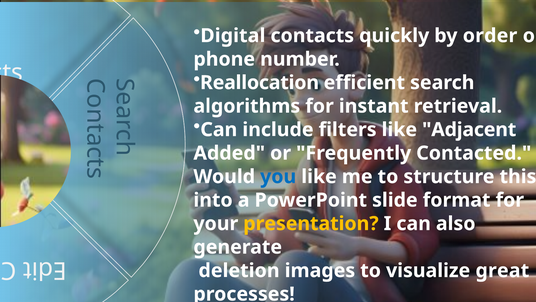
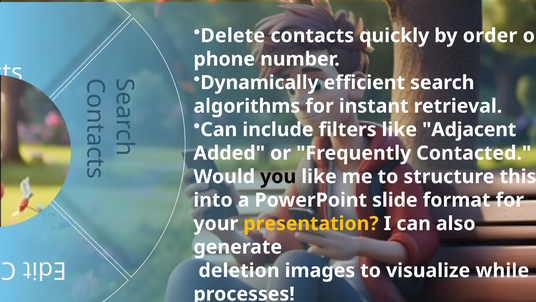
Digital: Digital -> Delete (233, 36)
Reallocation: Reallocation -> Dynamically (259, 83)
you colour: blue -> black (278, 176)
great: great -> while (502, 270)
